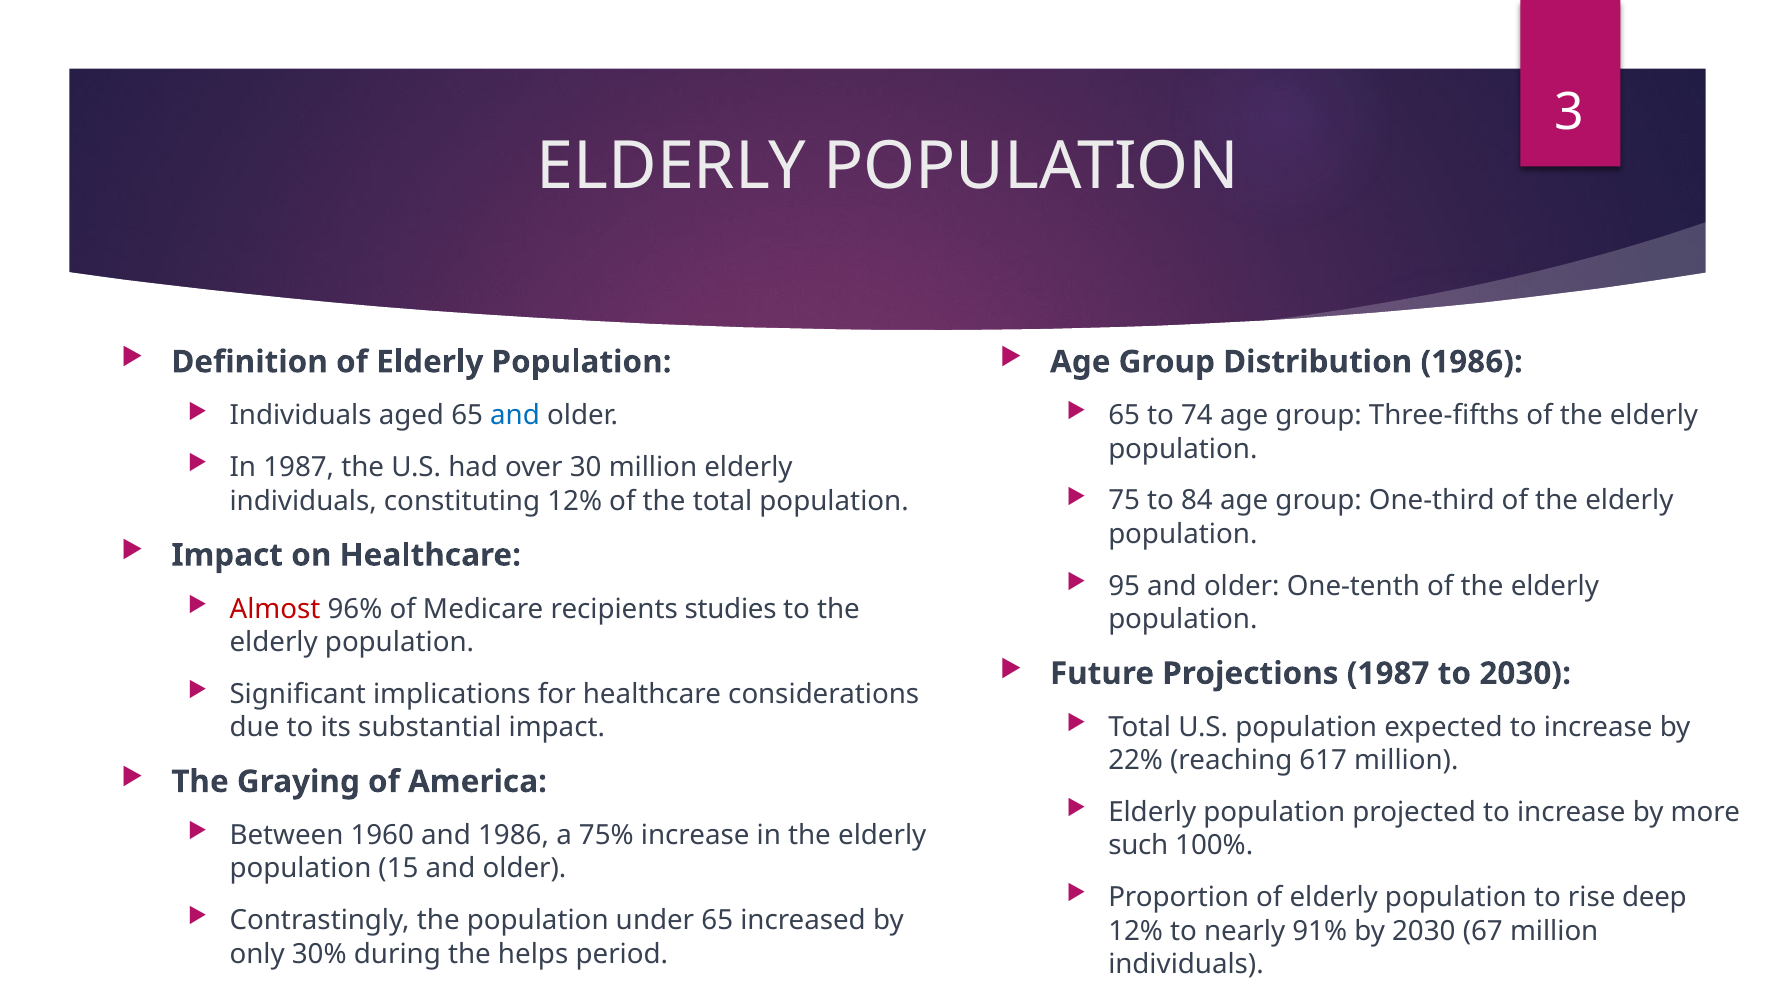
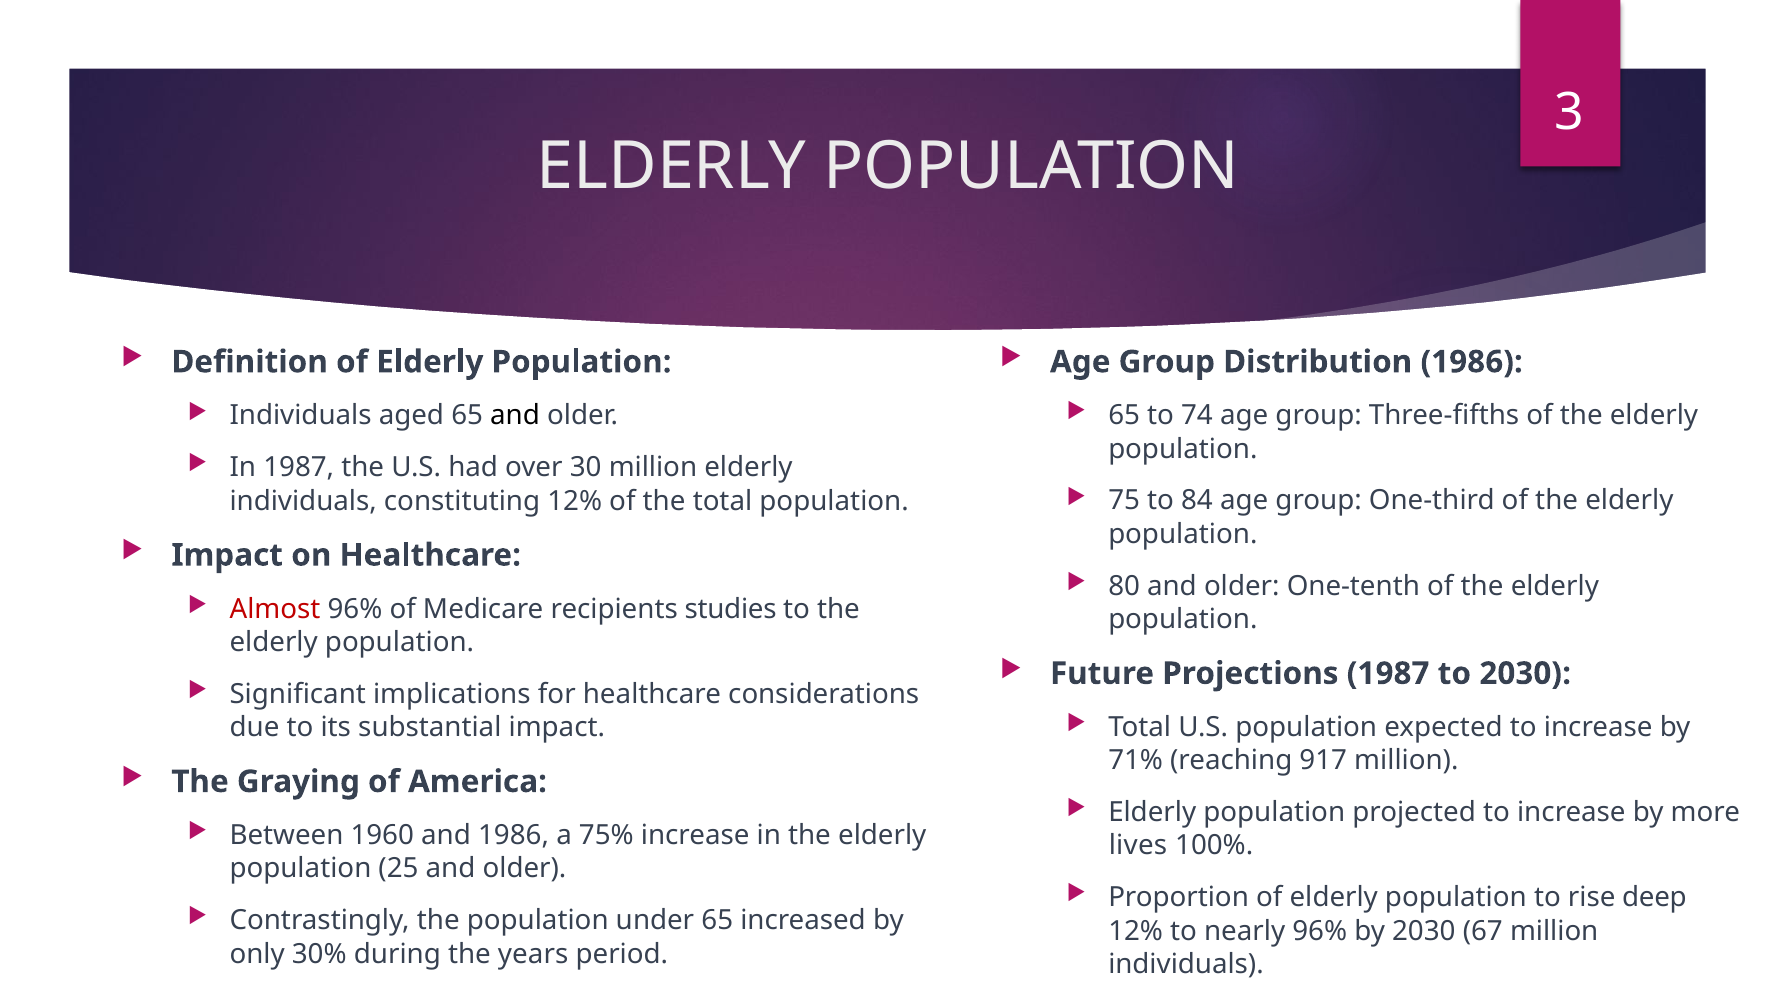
and colour: blue -> black (515, 416)
95: 95 -> 80 (1124, 586)
22%: 22% -> 71% (1136, 761)
617: 617 -> 917 (1323, 761)
such: such -> lives (1138, 846)
15: 15 -> 25 (399, 869)
nearly 91%: 91% -> 96% (1320, 931)
helps: helps -> years (533, 954)
